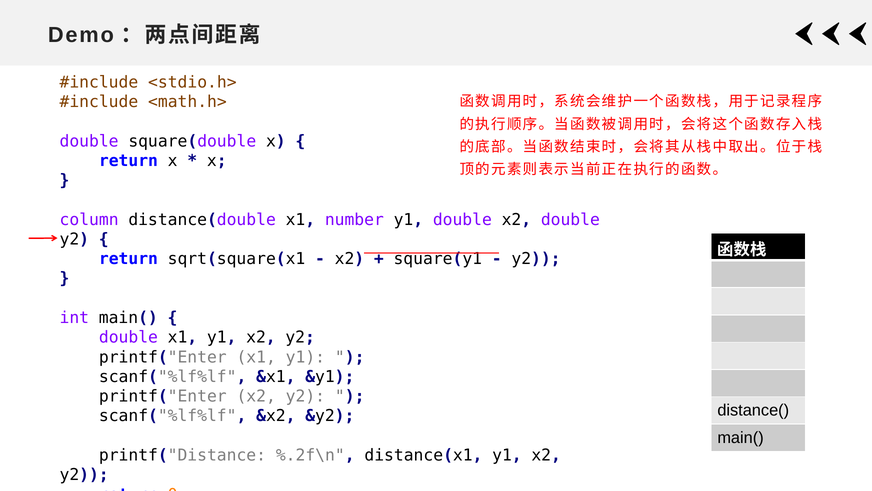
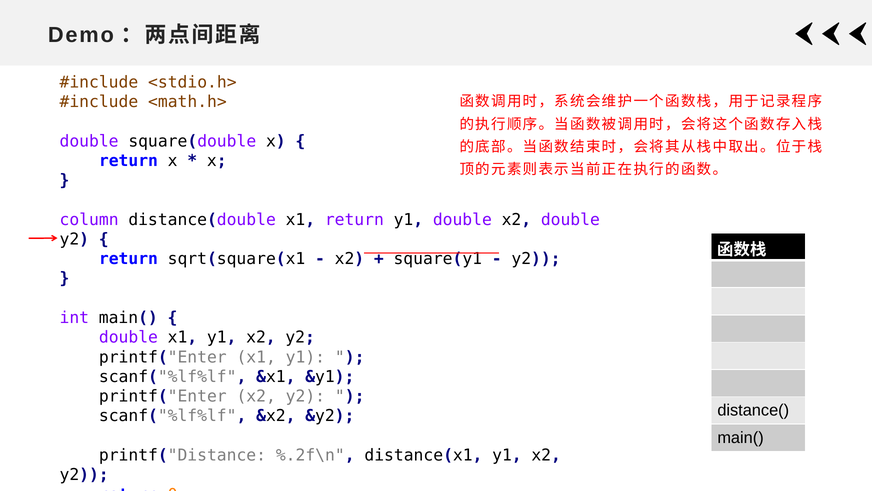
x1 number: number -> return (354, 219)
